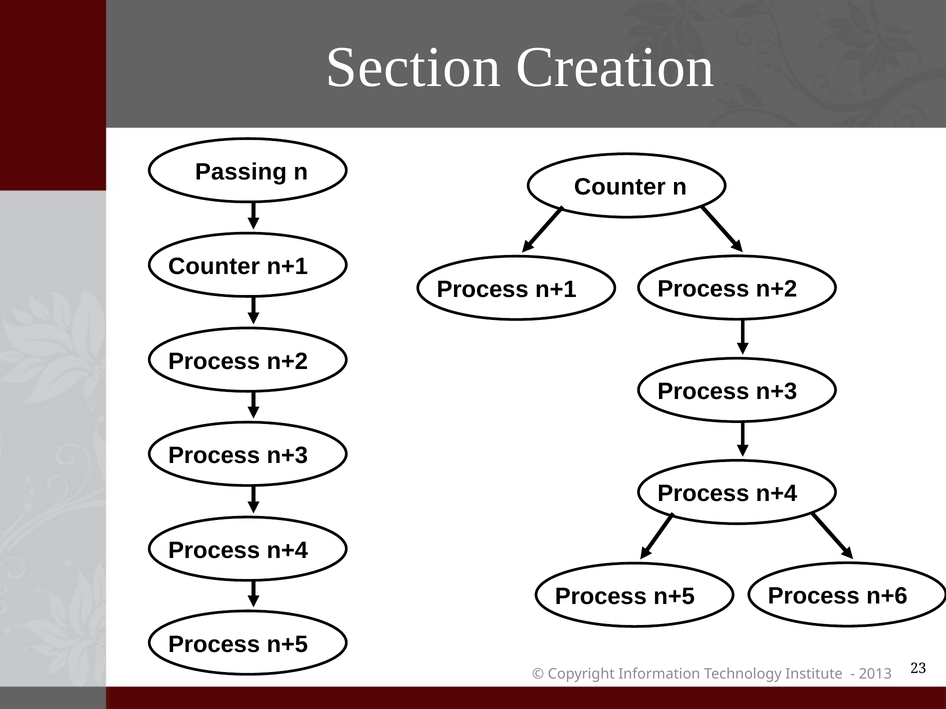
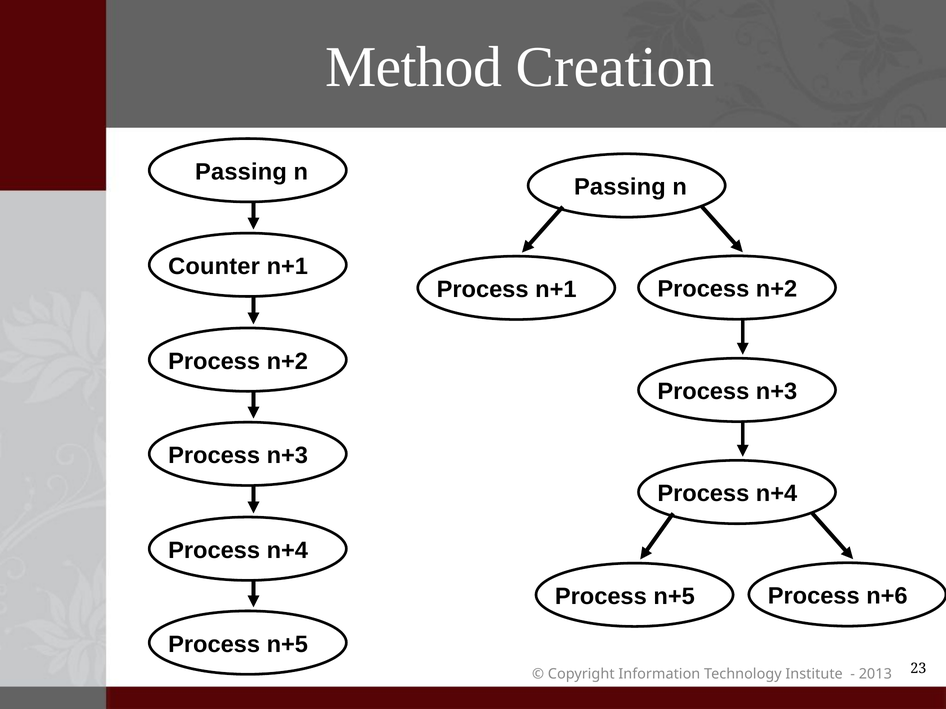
Section: Section -> Method (414, 67)
Counter: Counter -> Passing (620, 187)
